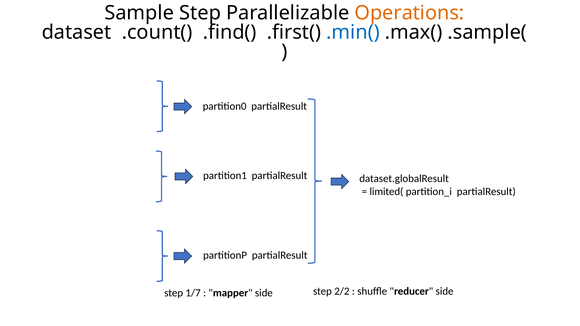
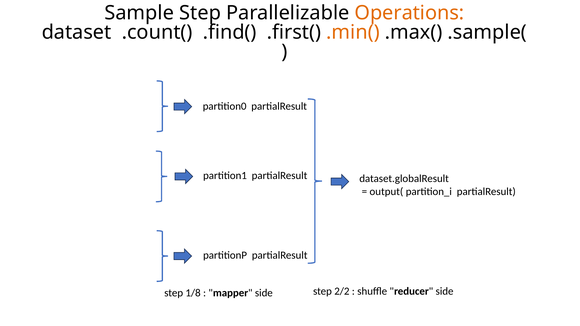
.min( colour: blue -> orange (353, 32)
limited(: limited( -> output( (386, 192)
1/7: 1/7 -> 1/8 (193, 293)
